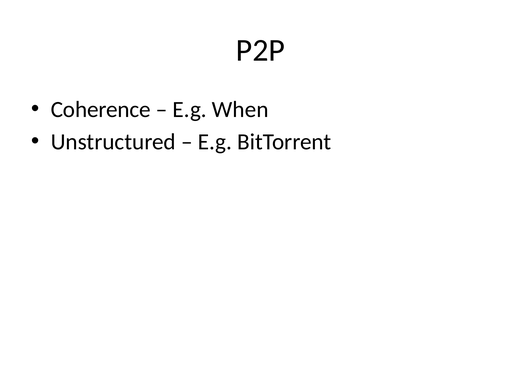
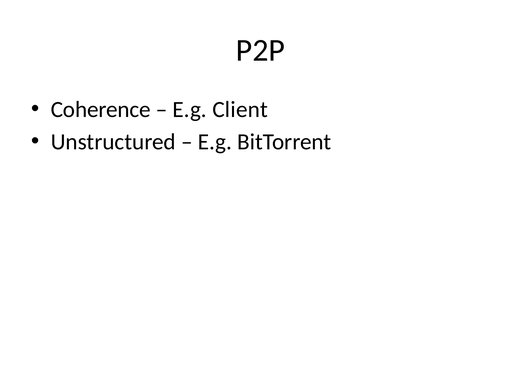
When: When -> Client (240, 109)
